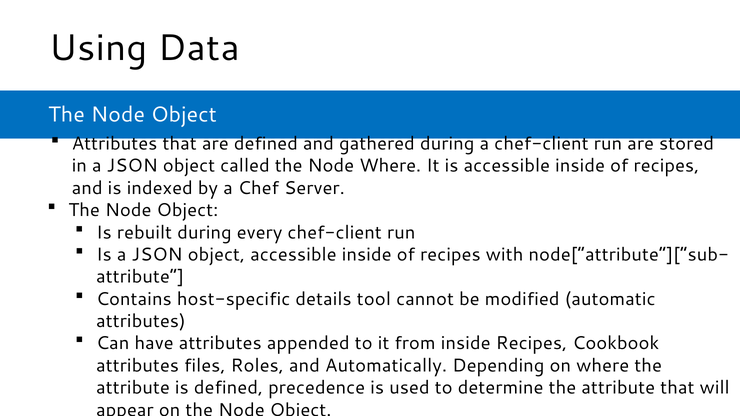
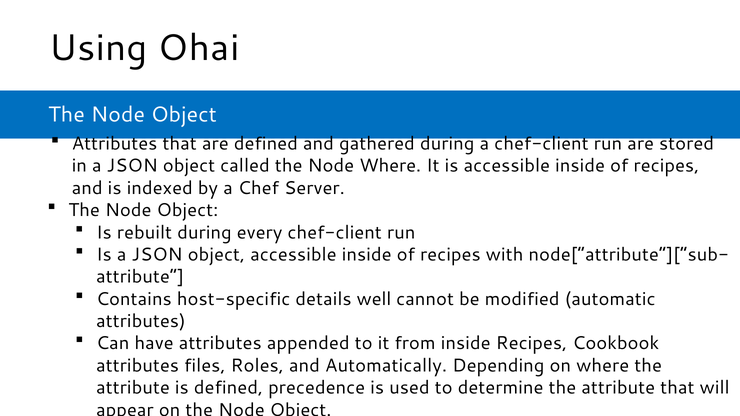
Data: Data -> Ohai (199, 48)
tool: tool -> well (374, 299)
